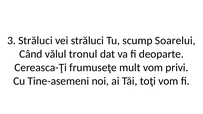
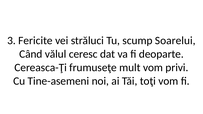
3 Străluci: Străluci -> Fericite (35, 41)
tronul: tronul -> ceresc (83, 54)
